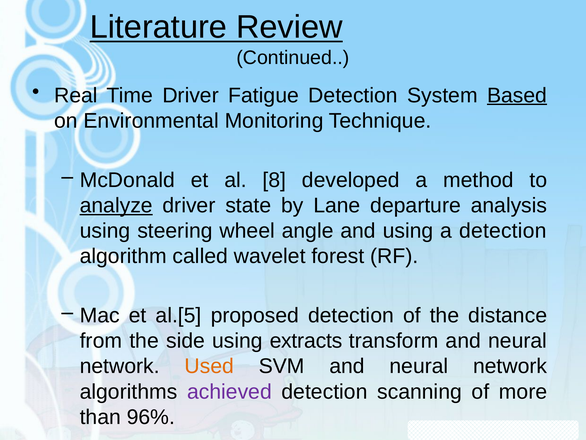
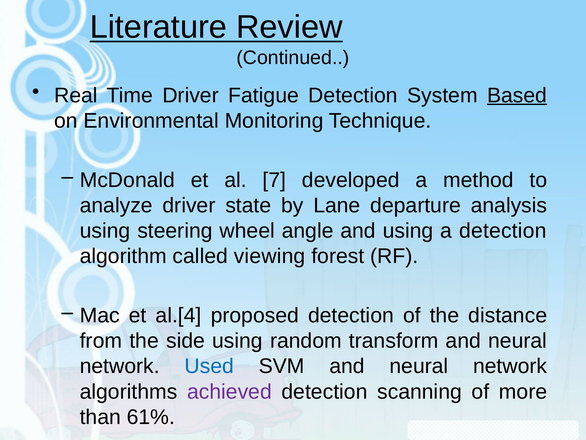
8: 8 -> 7 (274, 180)
analyze underline: present -> none (116, 205)
wavelet: wavelet -> viewing (270, 256)
al.[5: al.[5 -> al.[4 (179, 315)
extracts: extracts -> random (306, 341)
Used colour: orange -> blue (209, 366)
96%: 96% -> 61% (151, 417)
